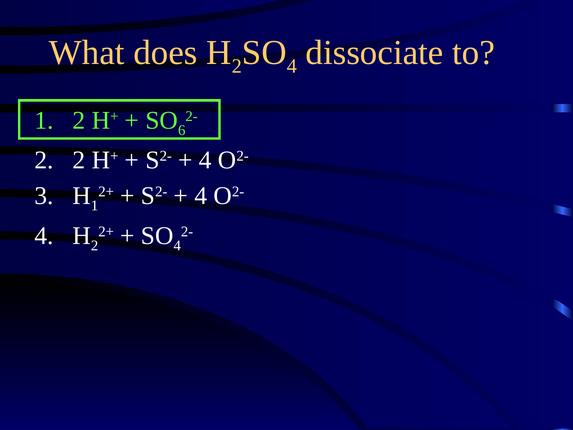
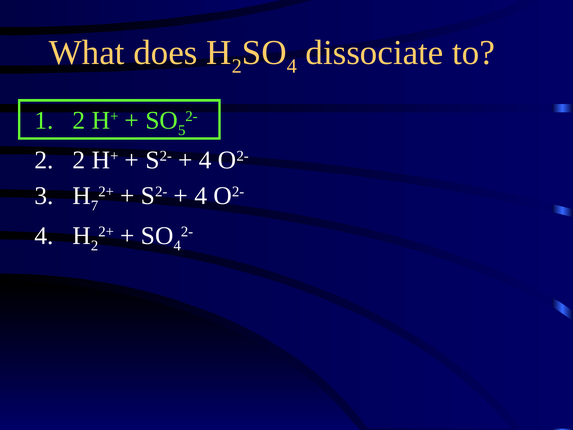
6: 6 -> 5 (182, 130)
1: 1 -> 7 (95, 206)
